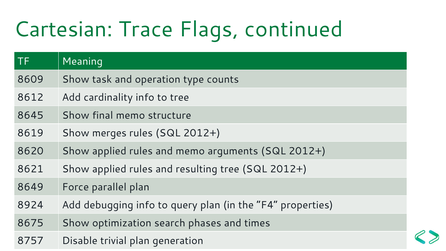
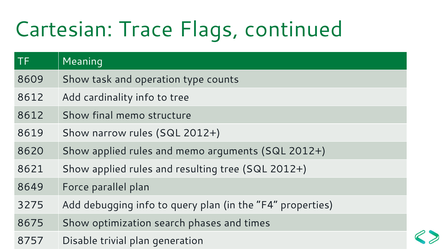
8645: 8645 -> 8612 (30, 115)
merges: merges -> narrow (109, 133)
8924: 8924 -> 3275 (30, 205)
